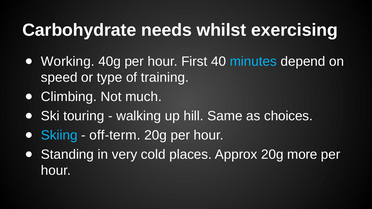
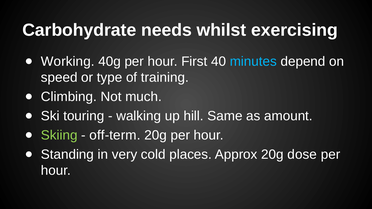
choices: choices -> amount (288, 116)
Skiing colour: light blue -> light green (59, 135)
more: more -> dose (302, 155)
